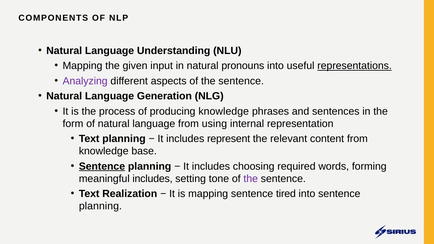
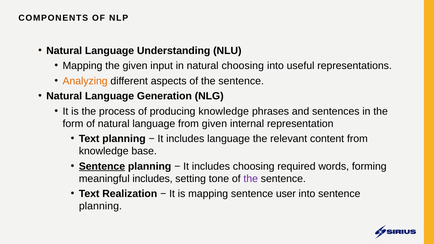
natural pronouns: pronouns -> choosing (243, 66)
representations underline: present -> none (355, 66)
Analyzing colour: purple -> orange (85, 81)
from using: using -> given (214, 124)
includes represent: represent -> language (229, 139)
tired: tired -> user (286, 194)
